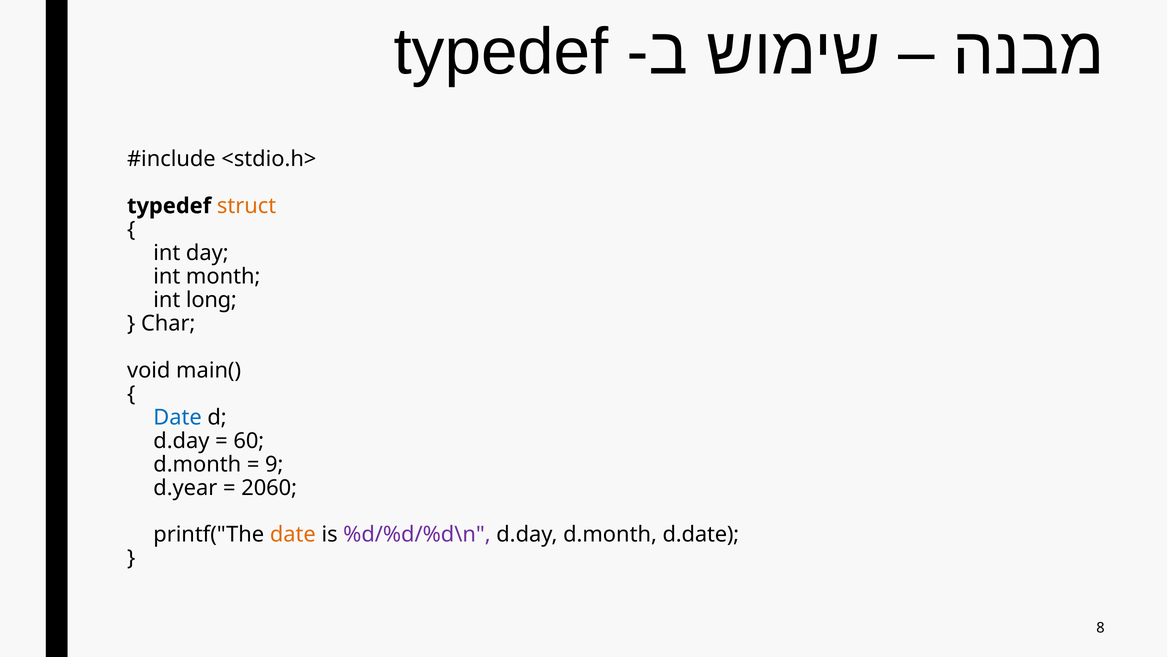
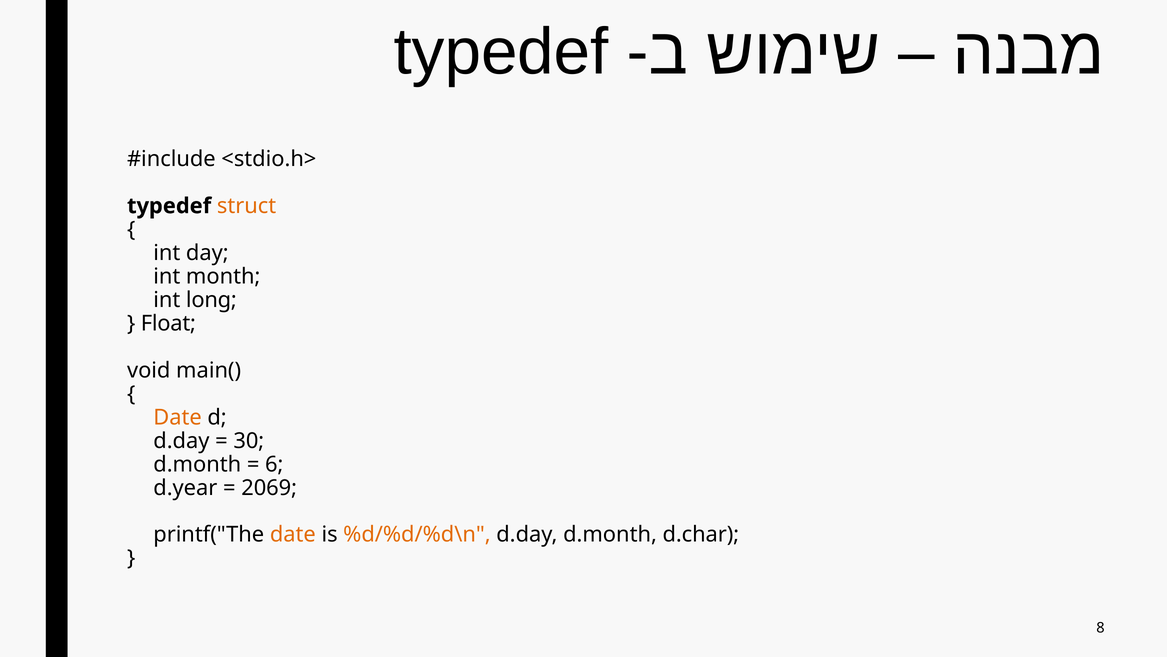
Char: Char -> Float (168, 323)
Date colour: blue -> orange (178, 417)
60: 60 -> 30 (249, 440)
9: 9 -> 6 (274, 464)
2060: 2060 -> 2069 (269, 487)
%d/%d/%d\n colour: purple -> orange (417, 534)
d.date: d.date -> d.char (701, 534)
